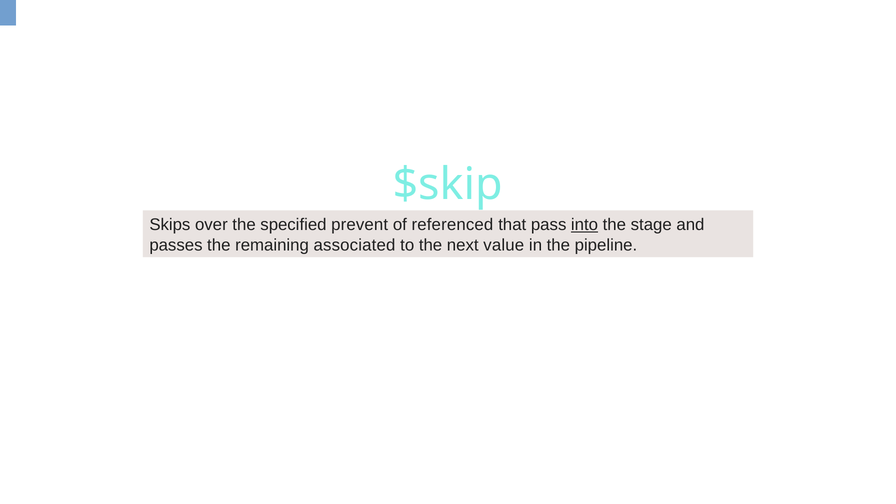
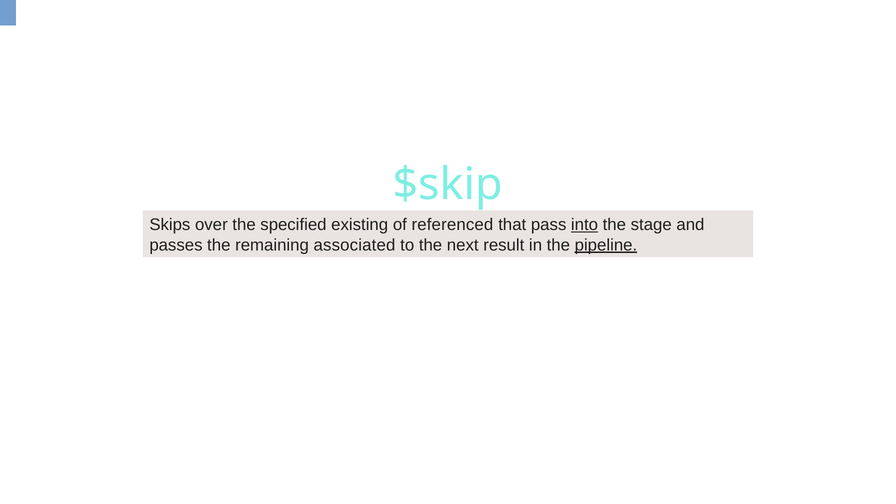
prevent: prevent -> existing (360, 225)
value: value -> result (504, 245)
pipeline underline: none -> present (606, 245)
